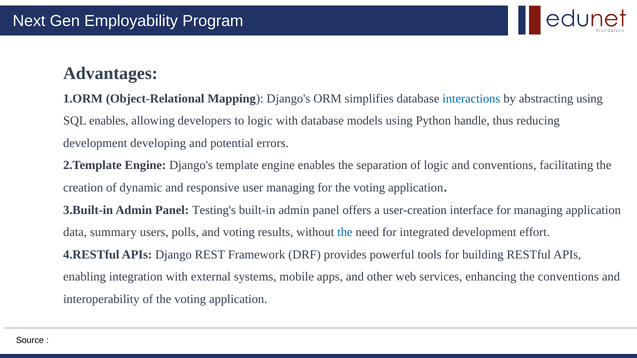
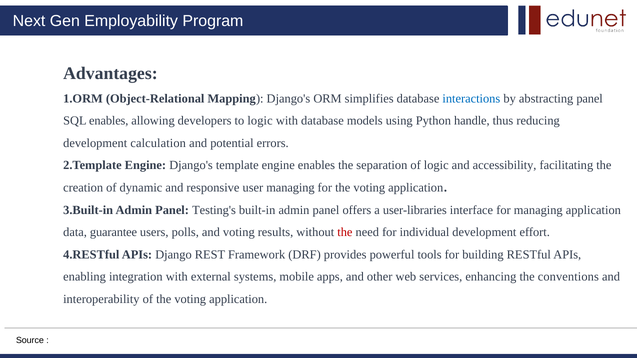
abstracting using: using -> panel (590, 99)
developing: developing -> calculation (158, 143)
and conventions: conventions -> accessibility (505, 166)
user-creation: user-creation -> user-libraries (415, 210)
summary: summary -> guarantee (113, 232)
the colour: blue -> red (345, 232)
integrated: integrated -> individual (424, 232)
